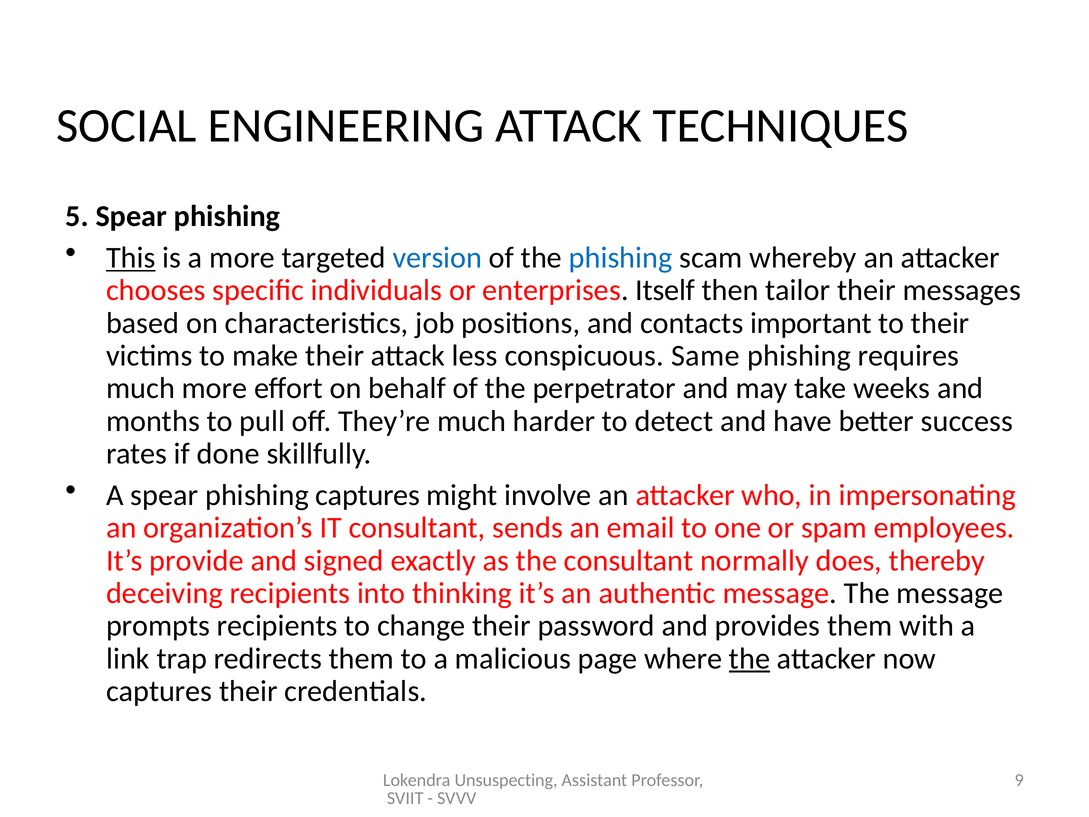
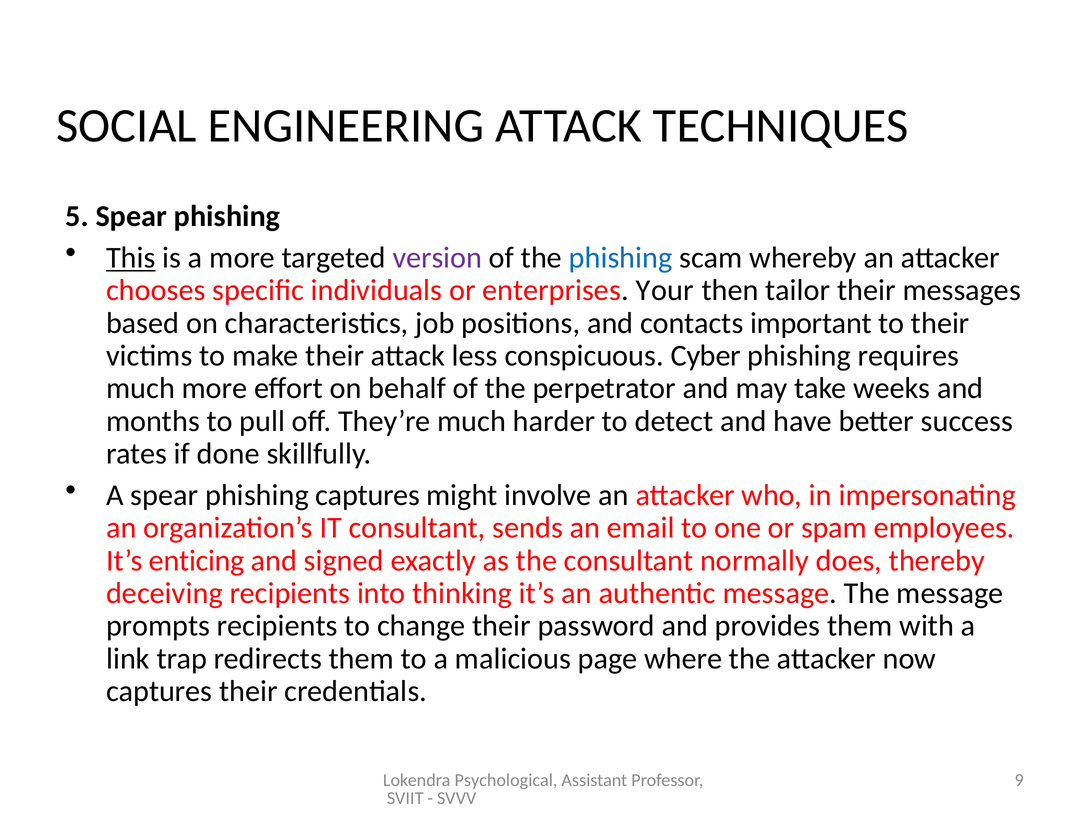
version colour: blue -> purple (437, 258)
Itself: Itself -> Your (665, 290)
Same: Same -> Cyber (706, 356)
provide: provide -> enticing (197, 560)
the underline: present -> none (750, 658)
Unsuspecting: Unsuspecting -> Psychological (506, 780)
